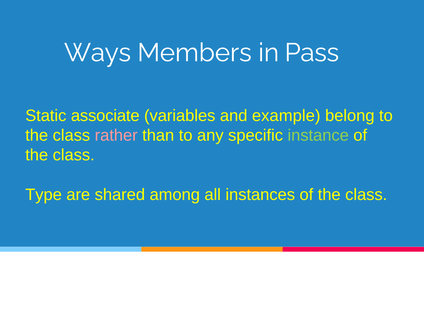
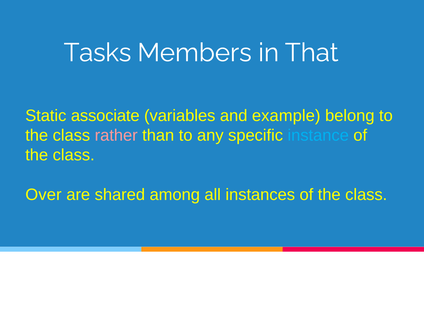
Ways: Ways -> Tasks (97, 53)
Pass: Pass -> That (312, 53)
instance colour: light green -> light blue (318, 135)
Type: Type -> Over (43, 195)
